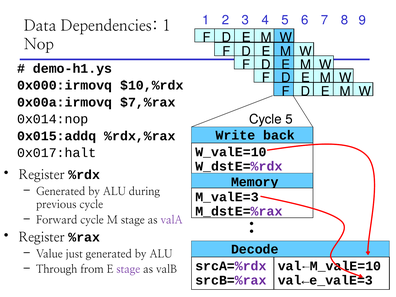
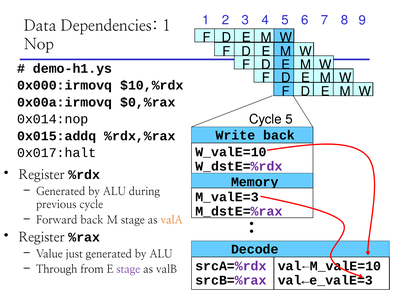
$7,%rax: $7,%rax -> $0,%rax (148, 102)
Forward cycle: cycle -> back (92, 220)
valA colour: purple -> orange (172, 220)
